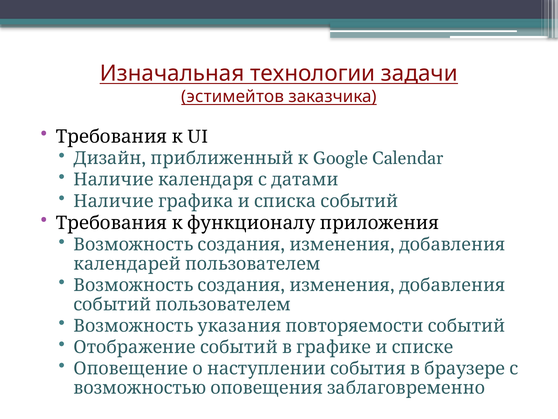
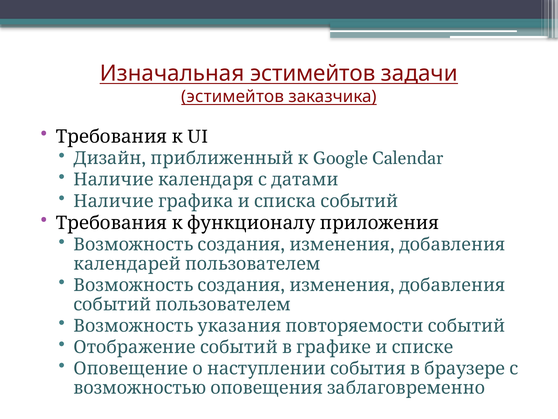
Изначальная технологии: технологии -> эстимейтов (313, 73)
